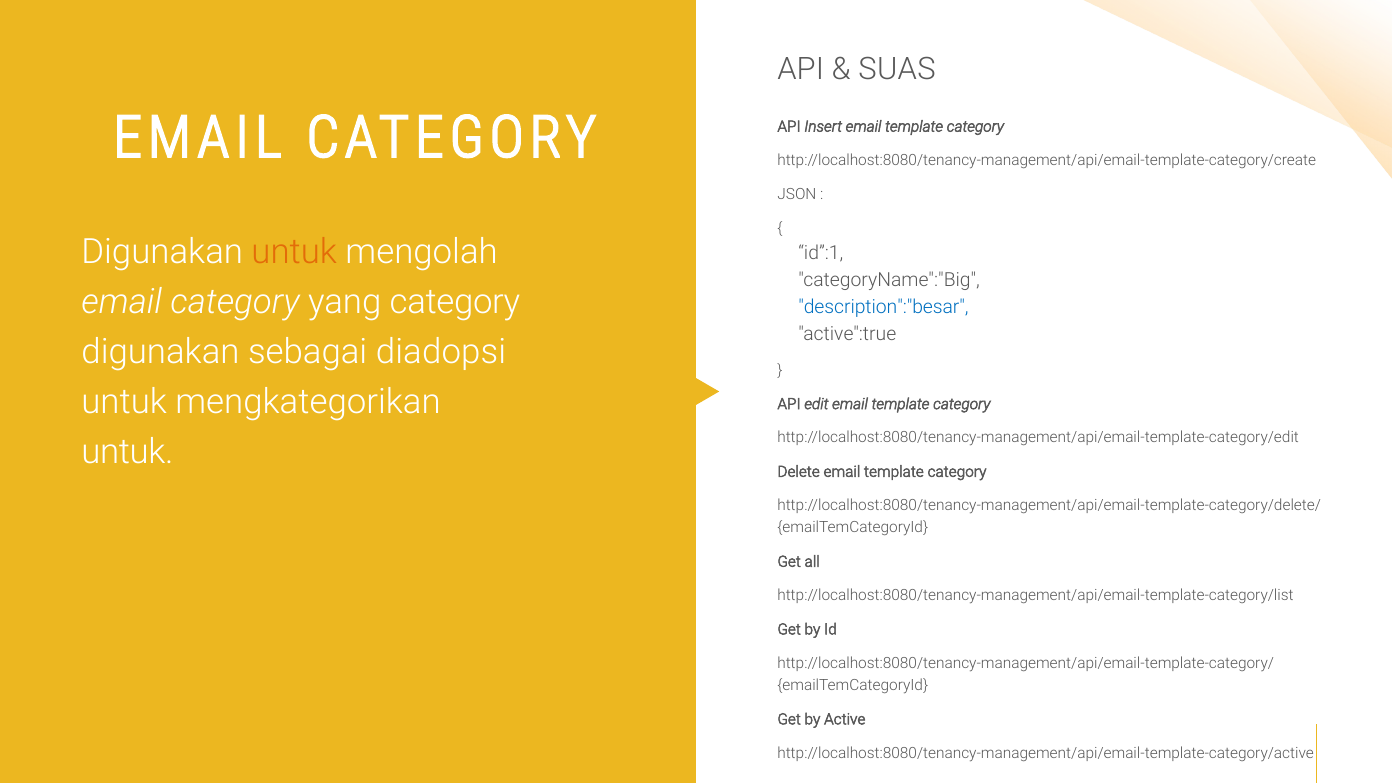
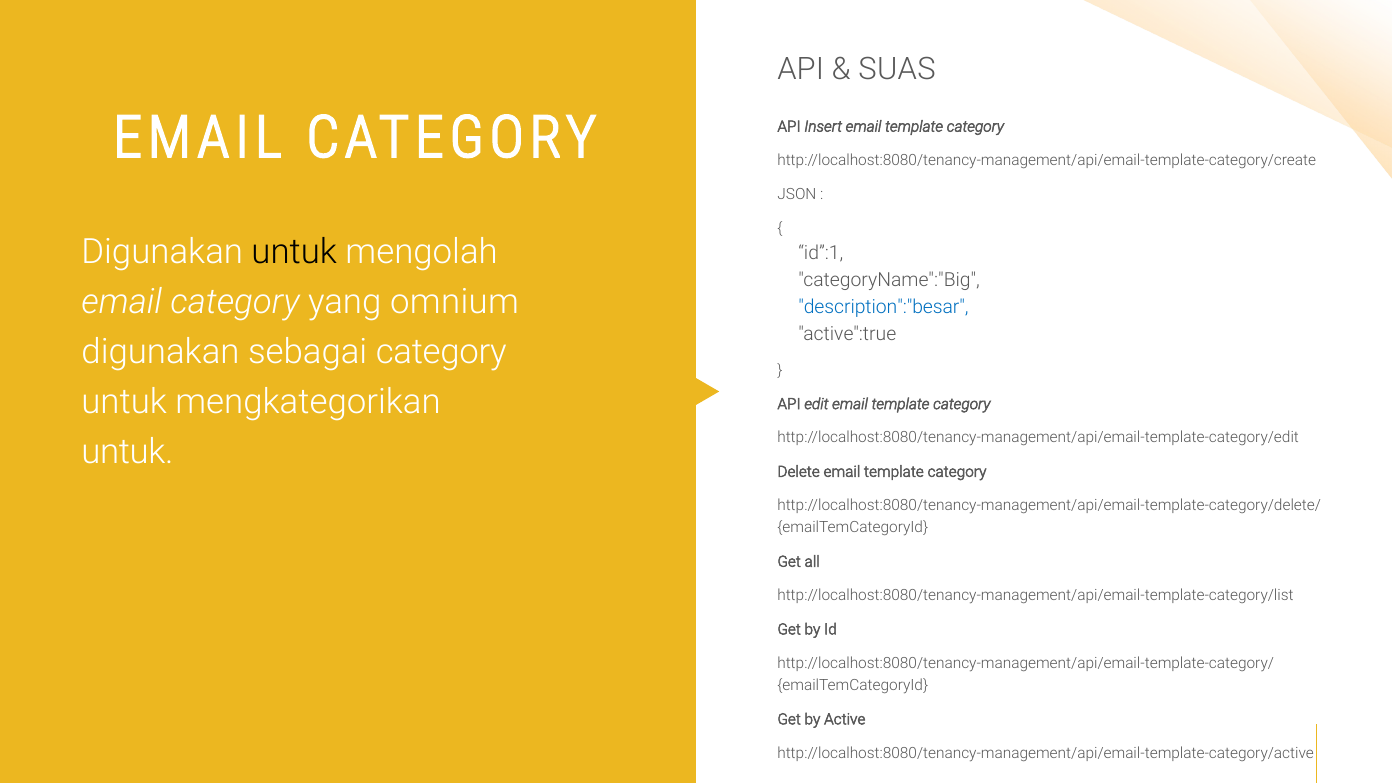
untuk colour: orange -> black (294, 252)
yang category: category -> omnium (455, 302)
sebagai diadopsi: diadopsi -> category (441, 352)
